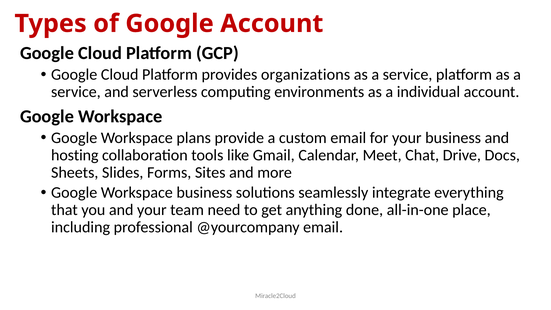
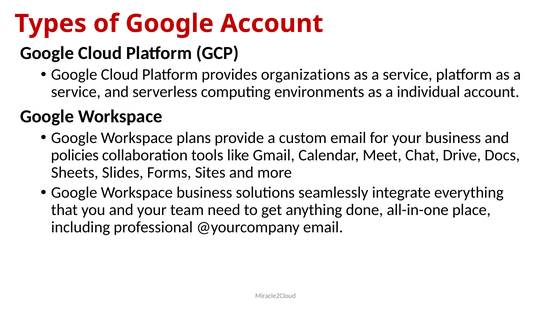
hosting: hosting -> policies (75, 155)
